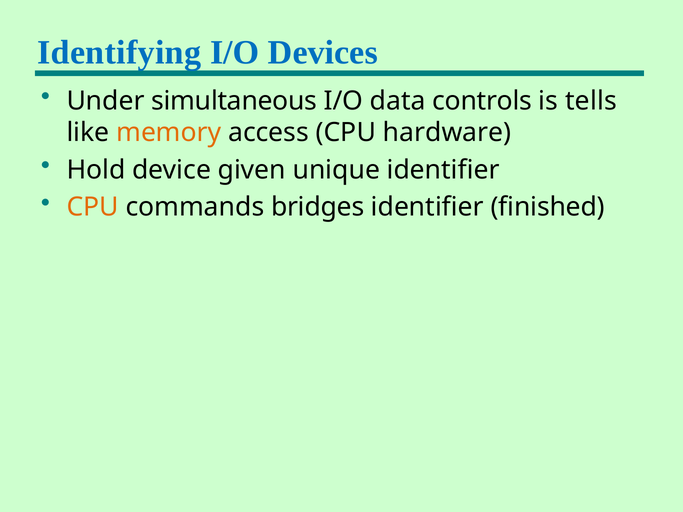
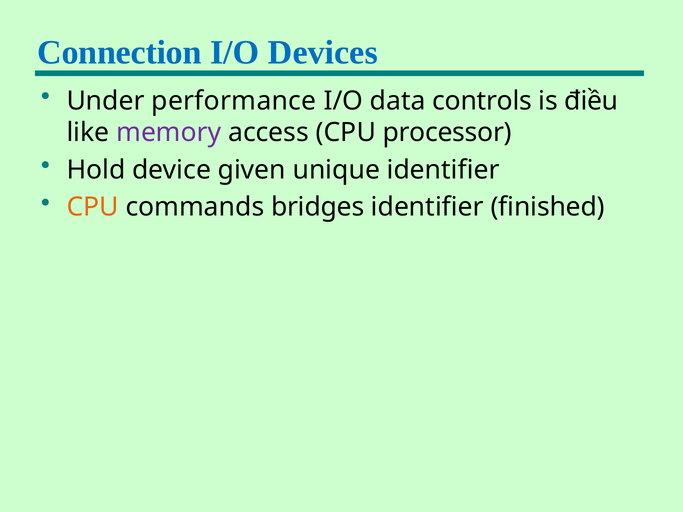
Identifying: Identifying -> Connection (119, 52)
simultaneous: simultaneous -> performance (234, 101)
tells: tells -> điều (591, 101)
memory colour: orange -> purple (169, 133)
hardware: hardware -> processor (447, 133)
